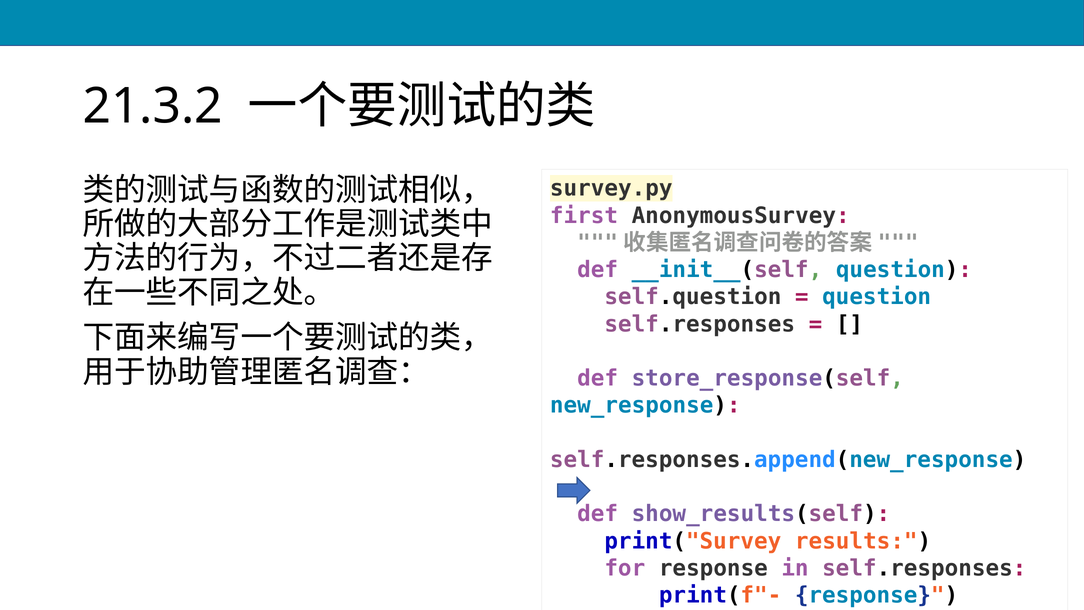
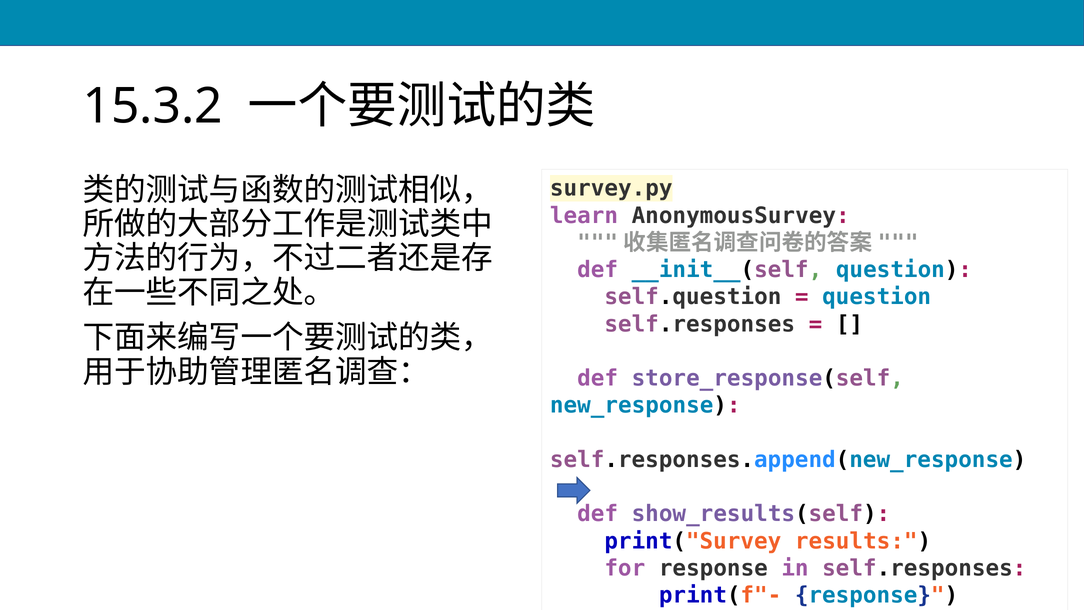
21.3.2: 21.3.2 -> 15.3.2 (153, 106)
first: first -> learn (584, 216)
